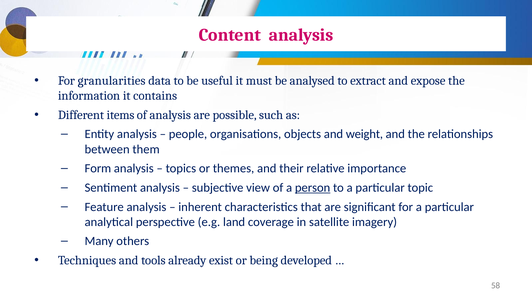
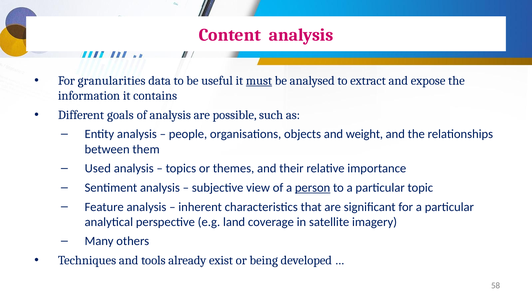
must underline: none -> present (259, 81)
items: items -> goals (120, 115)
Form: Form -> Used (98, 169)
